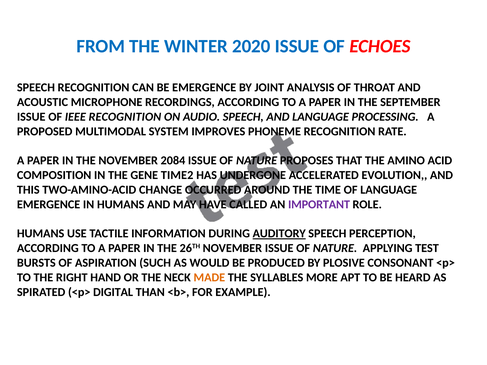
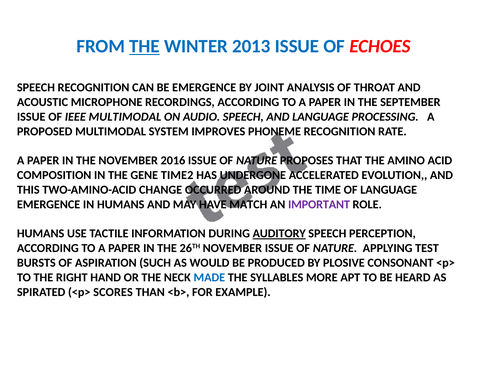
THE underline: none -> present (145, 46)
2020: 2020 -> 2013 (251, 46)
IEEE RECOGNITION: RECOGNITION -> MULTIMODAL (125, 117)
2084: 2084 -> 2016 (173, 161)
CALLED: CALLED -> MATCH (248, 205)
MADE colour: orange -> blue (209, 278)
DIGITAL: DIGITAL -> SCORES (113, 292)
